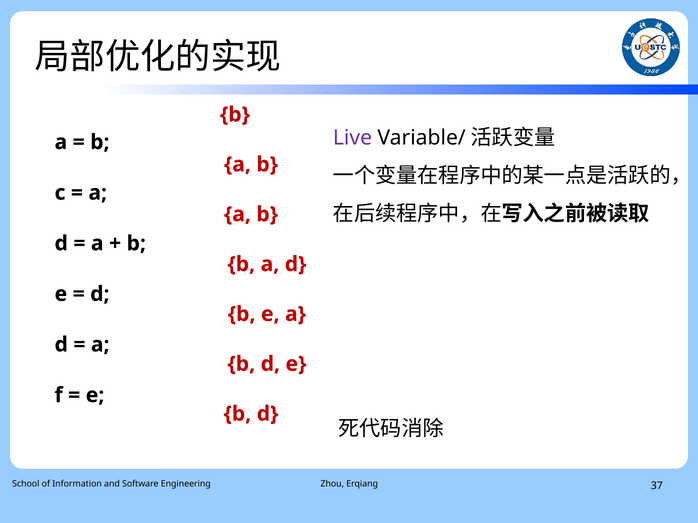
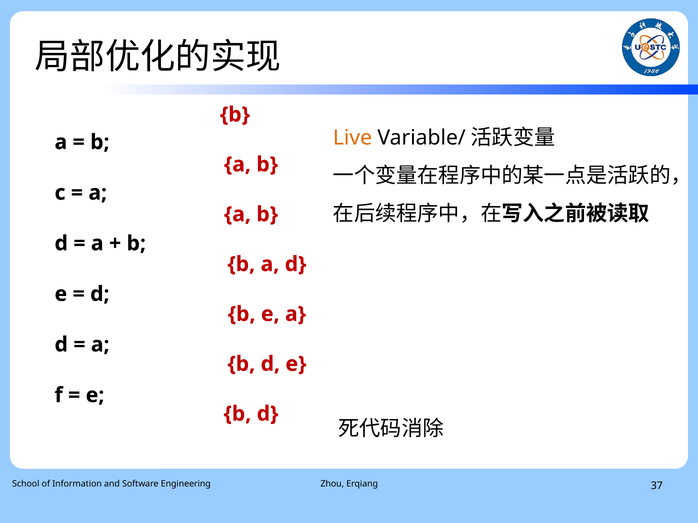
Live colour: purple -> orange (352, 138)
